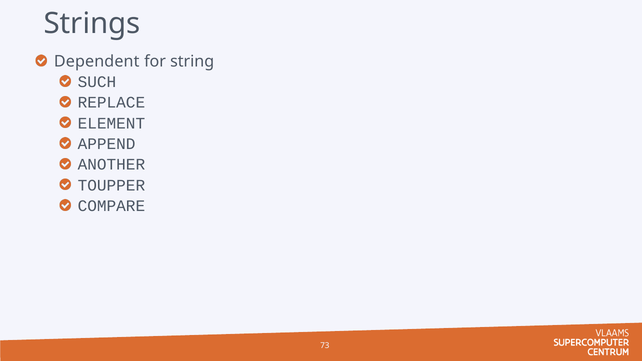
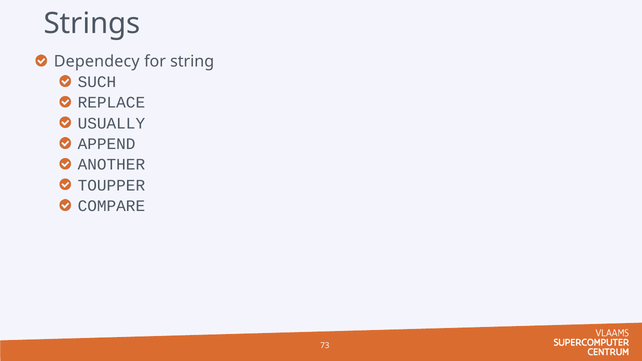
Dependent: Dependent -> Dependecy (97, 61)
ELEMENT: ELEMENT -> USUALLY (111, 123)
